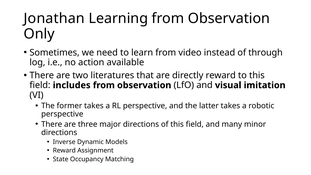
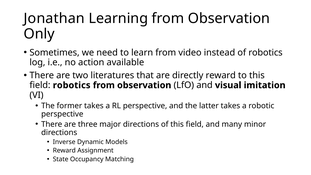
of through: through -> robotics (266, 53)
field includes: includes -> robotics (72, 85)
